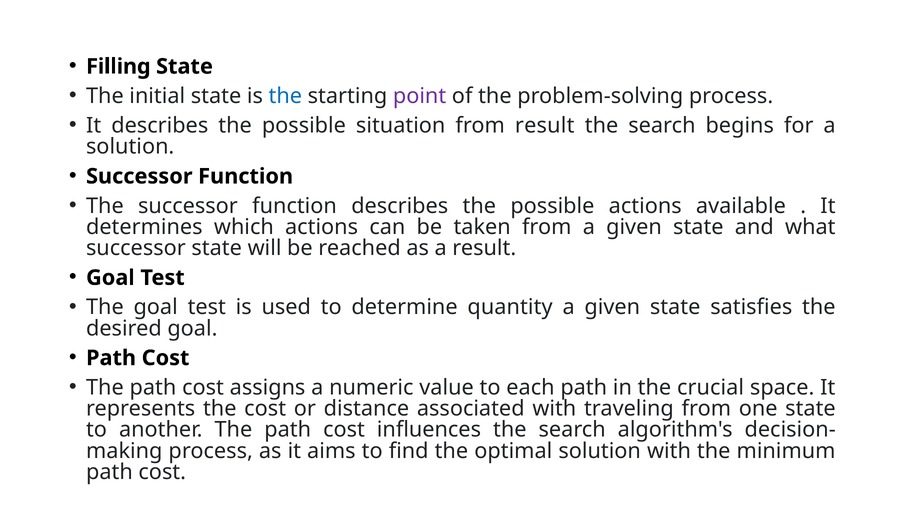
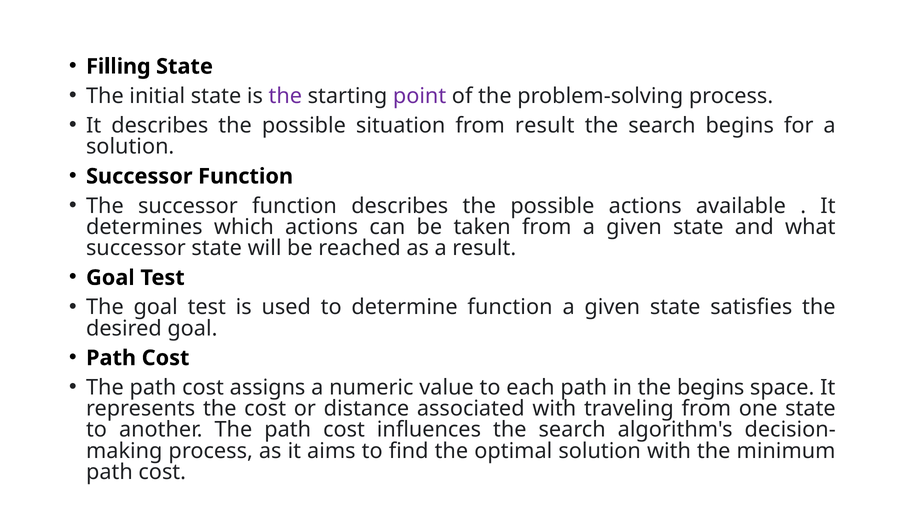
the colour: blue -> purple (285, 96)
determine quantity: quantity -> function (510, 307)
the crucial: crucial -> begins (711, 387)
